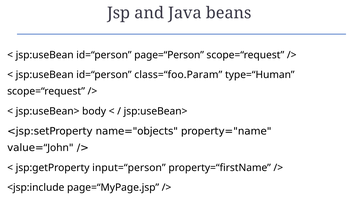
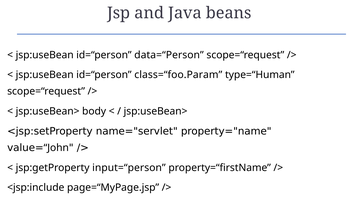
page=“Person: page=“Person -> data=“Person (169, 55)
name="objects: name="objects -> name="servlet (137, 131)
